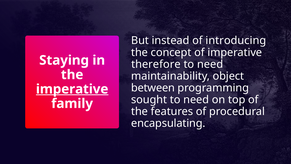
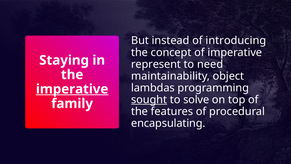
therefore: therefore -> represent (156, 64)
between: between -> lambdas (153, 88)
sought underline: none -> present (149, 99)
need: need -> solve (196, 99)
